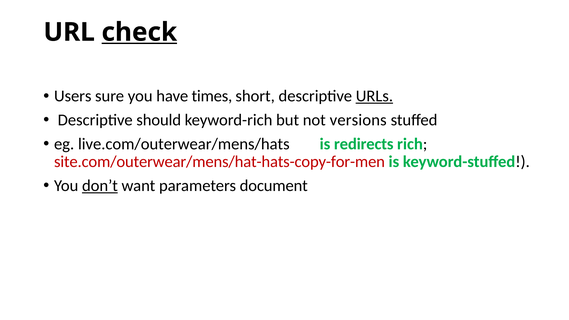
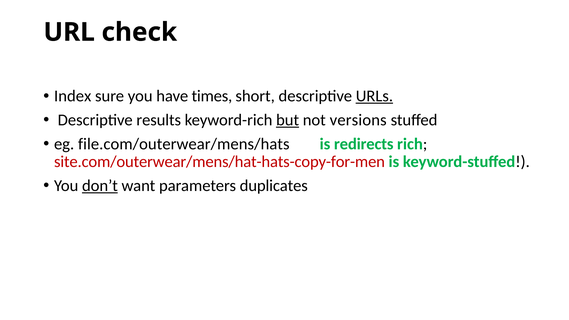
check underline: present -> none (139, 32)
Users: Users -> Index (73, 96)
should: should -> results (159, 120)
but underline: none -> present (288, 120)
live.com/outerwear/mens/hats: live.com/outerwear/mens/hats -> file.com/outerwear/mens/hats (184, 144)
document: document -> duplicates (274, 186)
